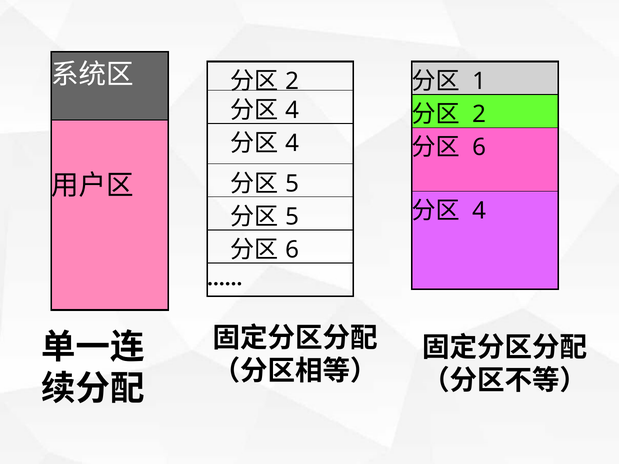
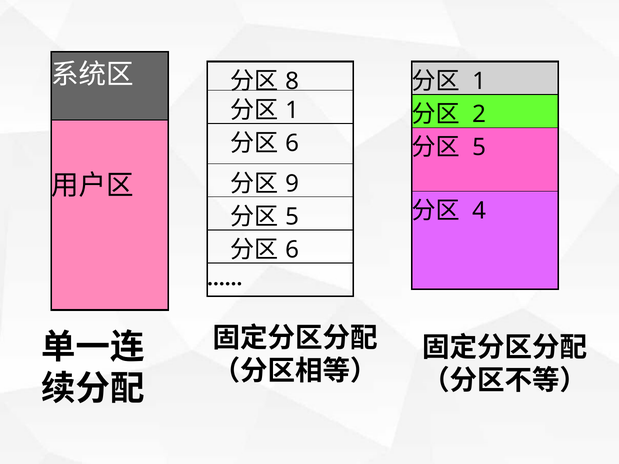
2: 2 -> 8 (292, 81)
4: 4 -> 1 (292, 110)
4: 4 -> 6 (292, 143)
6: 6 -> 5 (479, 148)
5: 5 -> 9 (292, 184)
